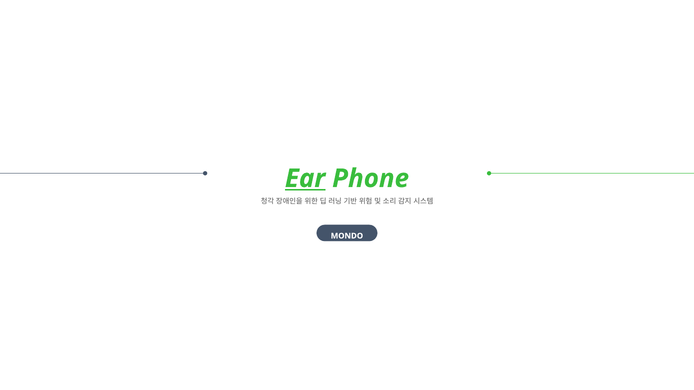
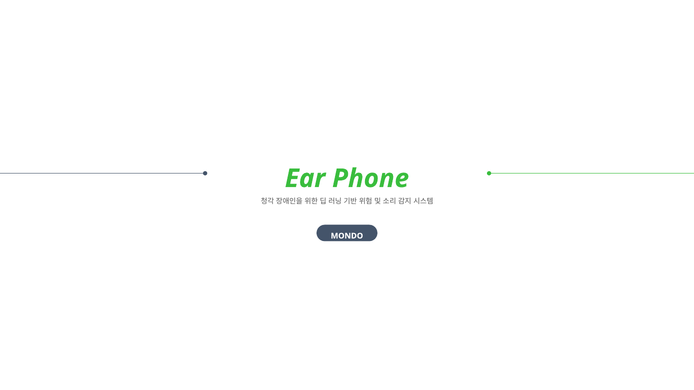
Ear underline: present -> none (305, 179)
